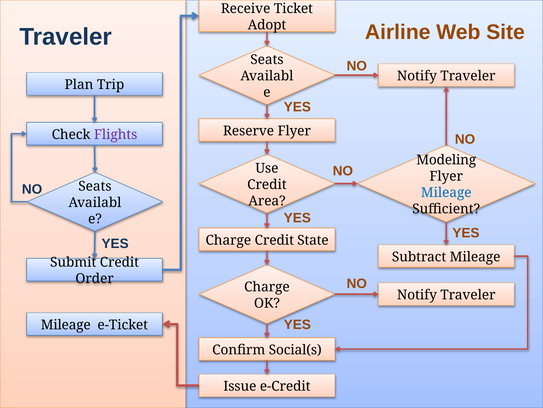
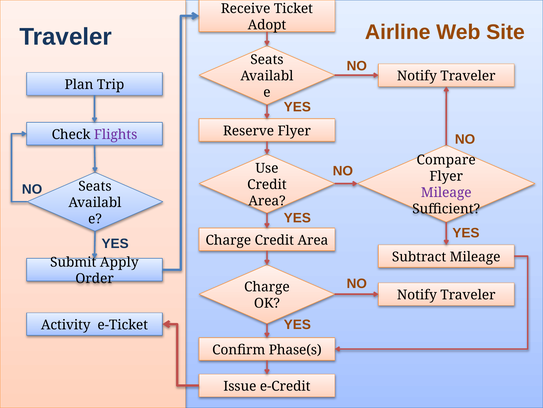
Modeling: Modeling -> Compare (446, 160)
Mileage colour: blue -> purple (446, 192)
Charge Credit State: State -> Area (313, 240)
Submit Credit: Credit -> Apply (119, 262)
Mileage: Mileage -> Activity (66, 324)
Social(s: Social(s -> Phase(s (295, 349)
